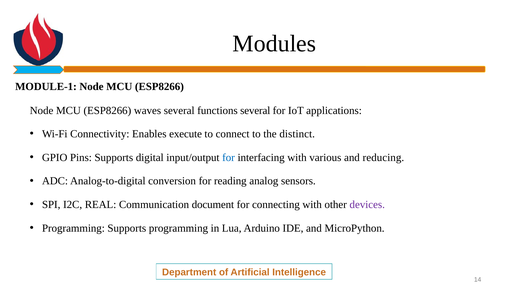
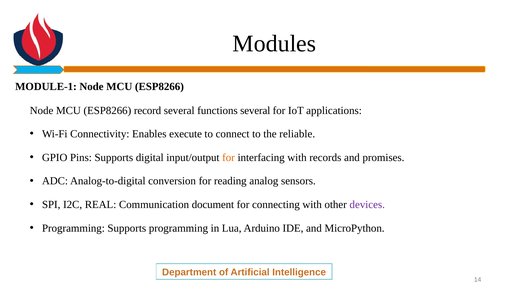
waves: waves -> record (148, 110)
distinct: distinct -> reliable (297, 134)
for colour: blue -> orange (229, 158)
various: various -> records (325, 158)
reducing: reducing -> promises (383, 158)
